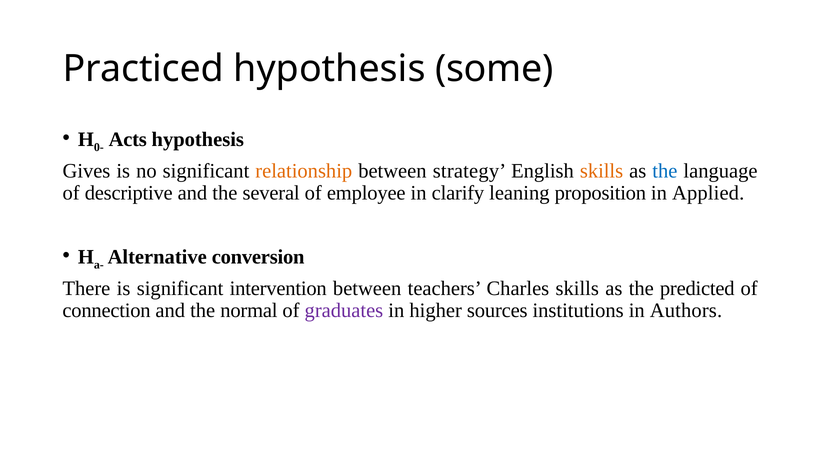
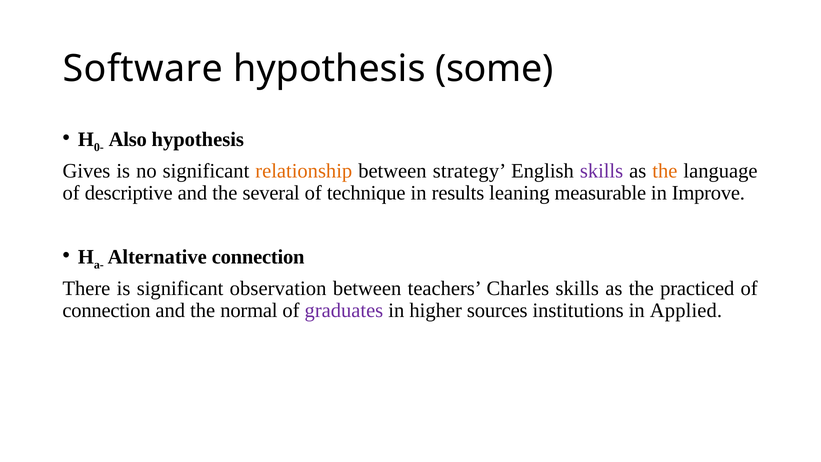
Practiced: Practiced -> Software (143, 69)
Acts: Acts -> Also (128, 139)
skills colour: orange -> purple (602, 171)
the colour: blue -> orange (665, 171)
employee: employee -> technique (366, 193)
clarify: clarify -> results (458, 193)
proposition: proposition -> measurable (600, 193)
Applied: Applied -> Improve (708, 193)
Alternative conversion: conversion -> connection (258, 257)
intervention: intervention -> observation (278, 288)
predicted: predicted -> practiced (697, 288)
Authors: Authors -> Applied (686, 310)
